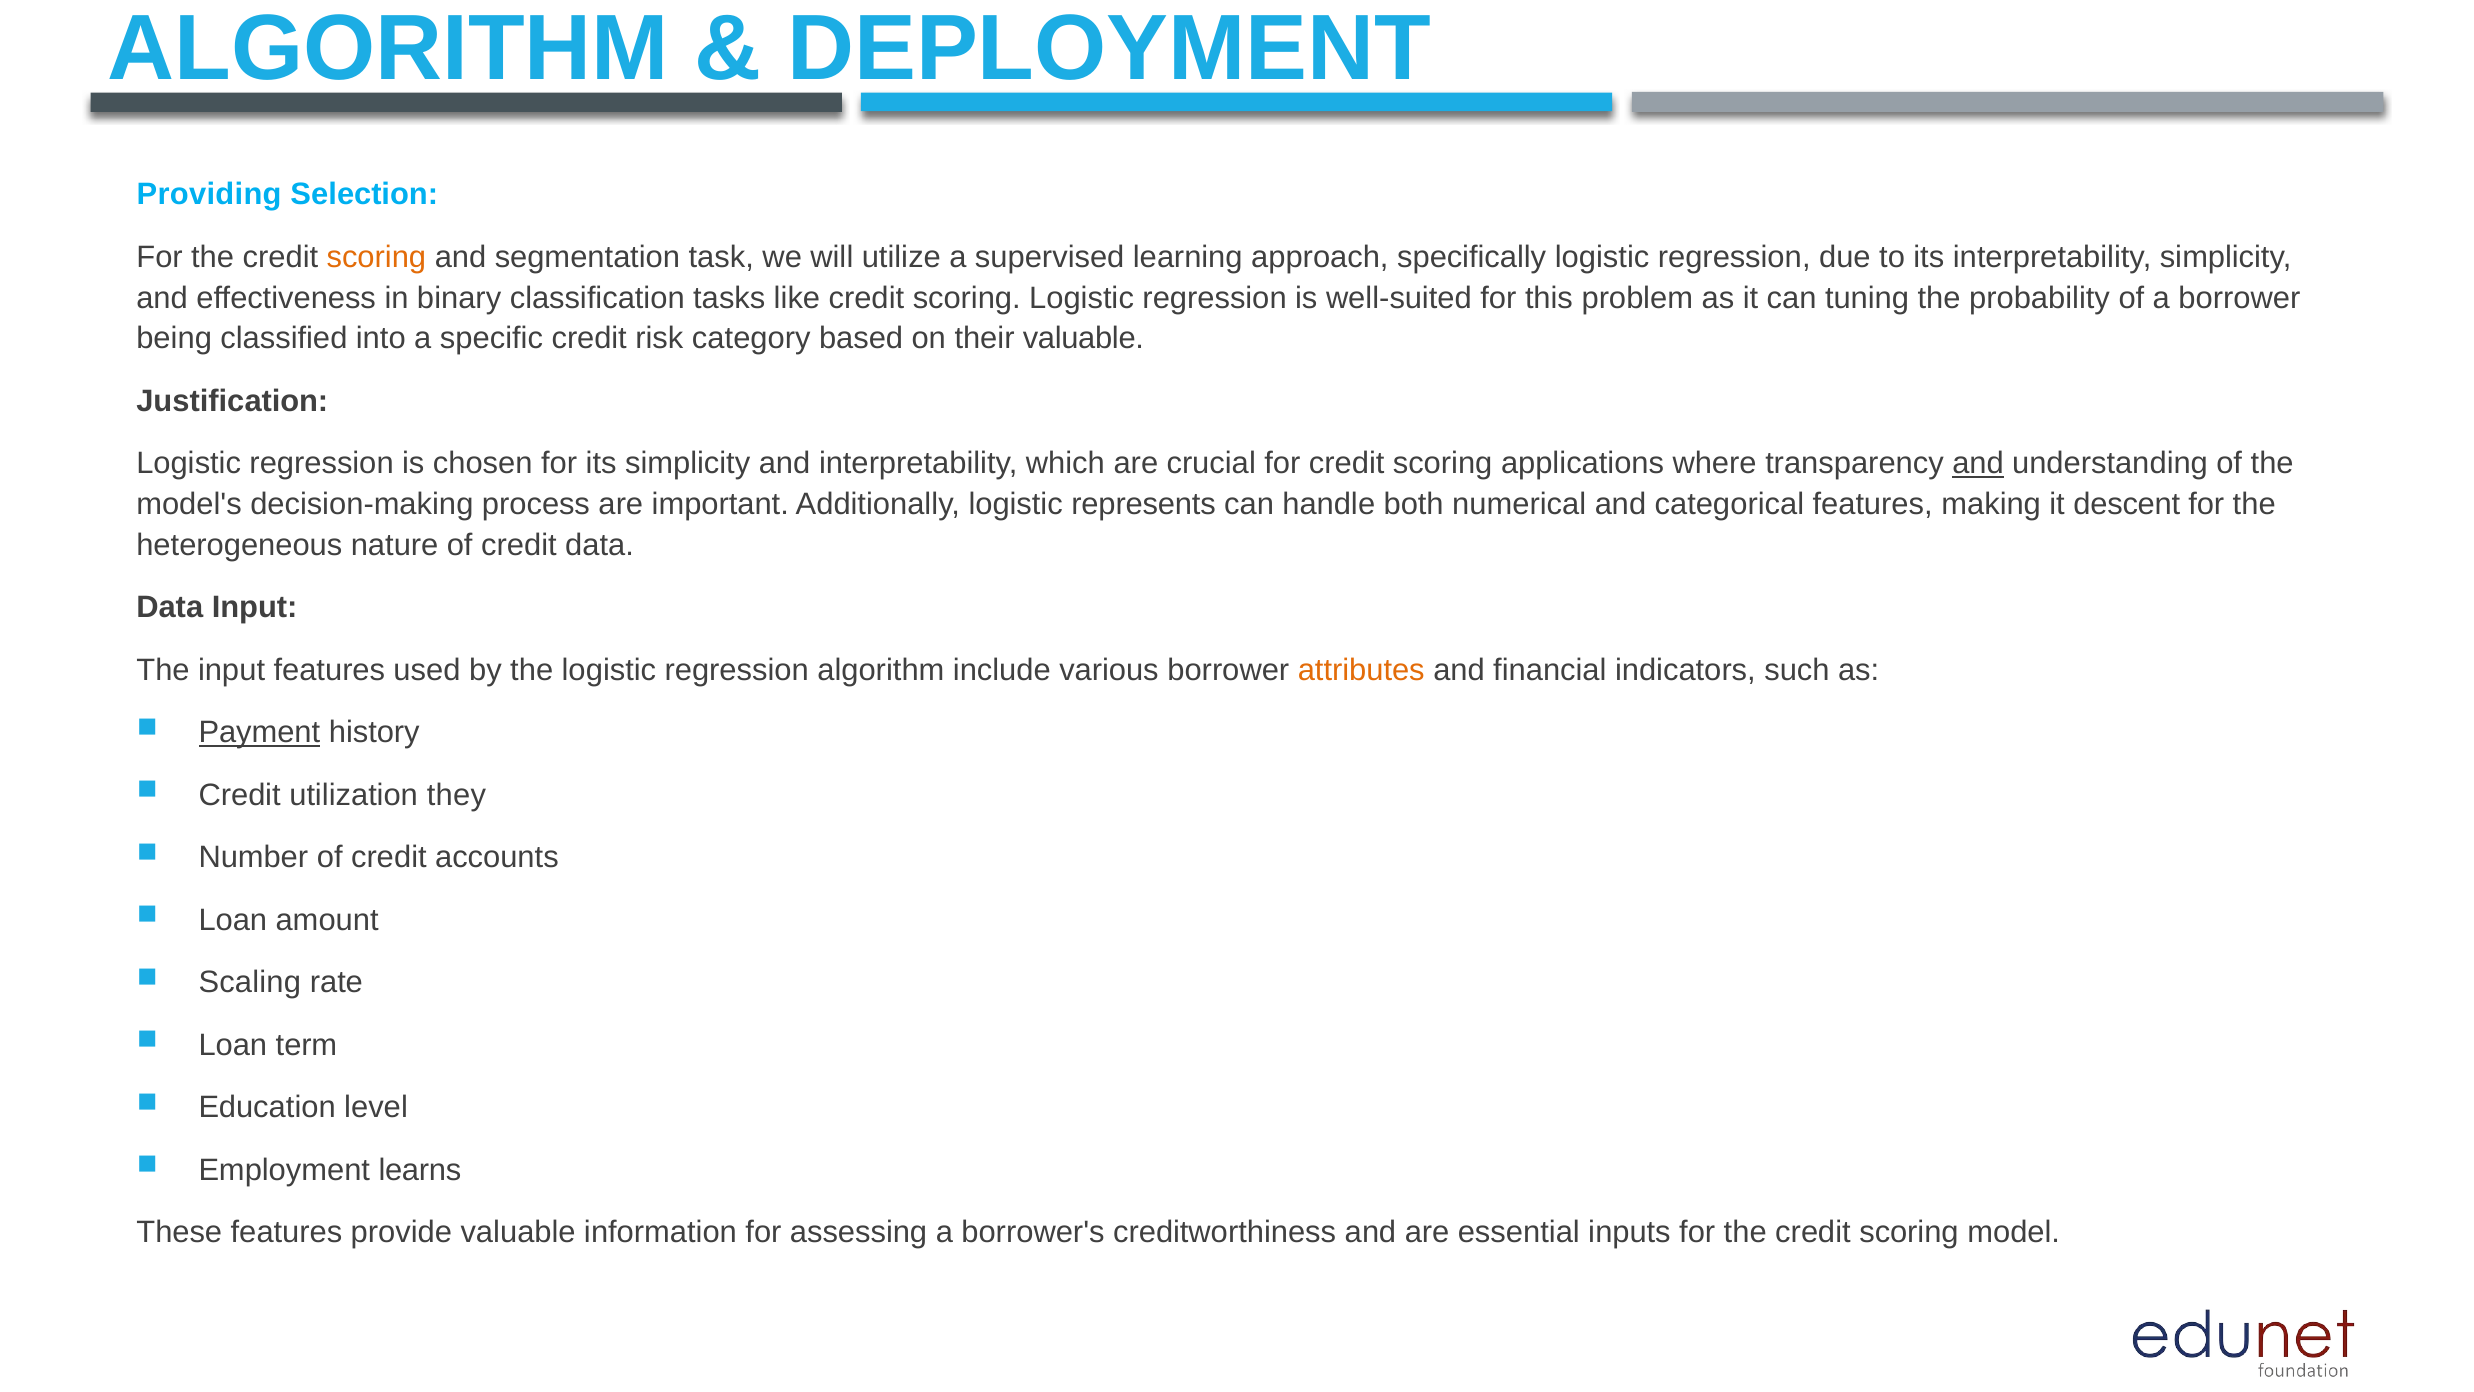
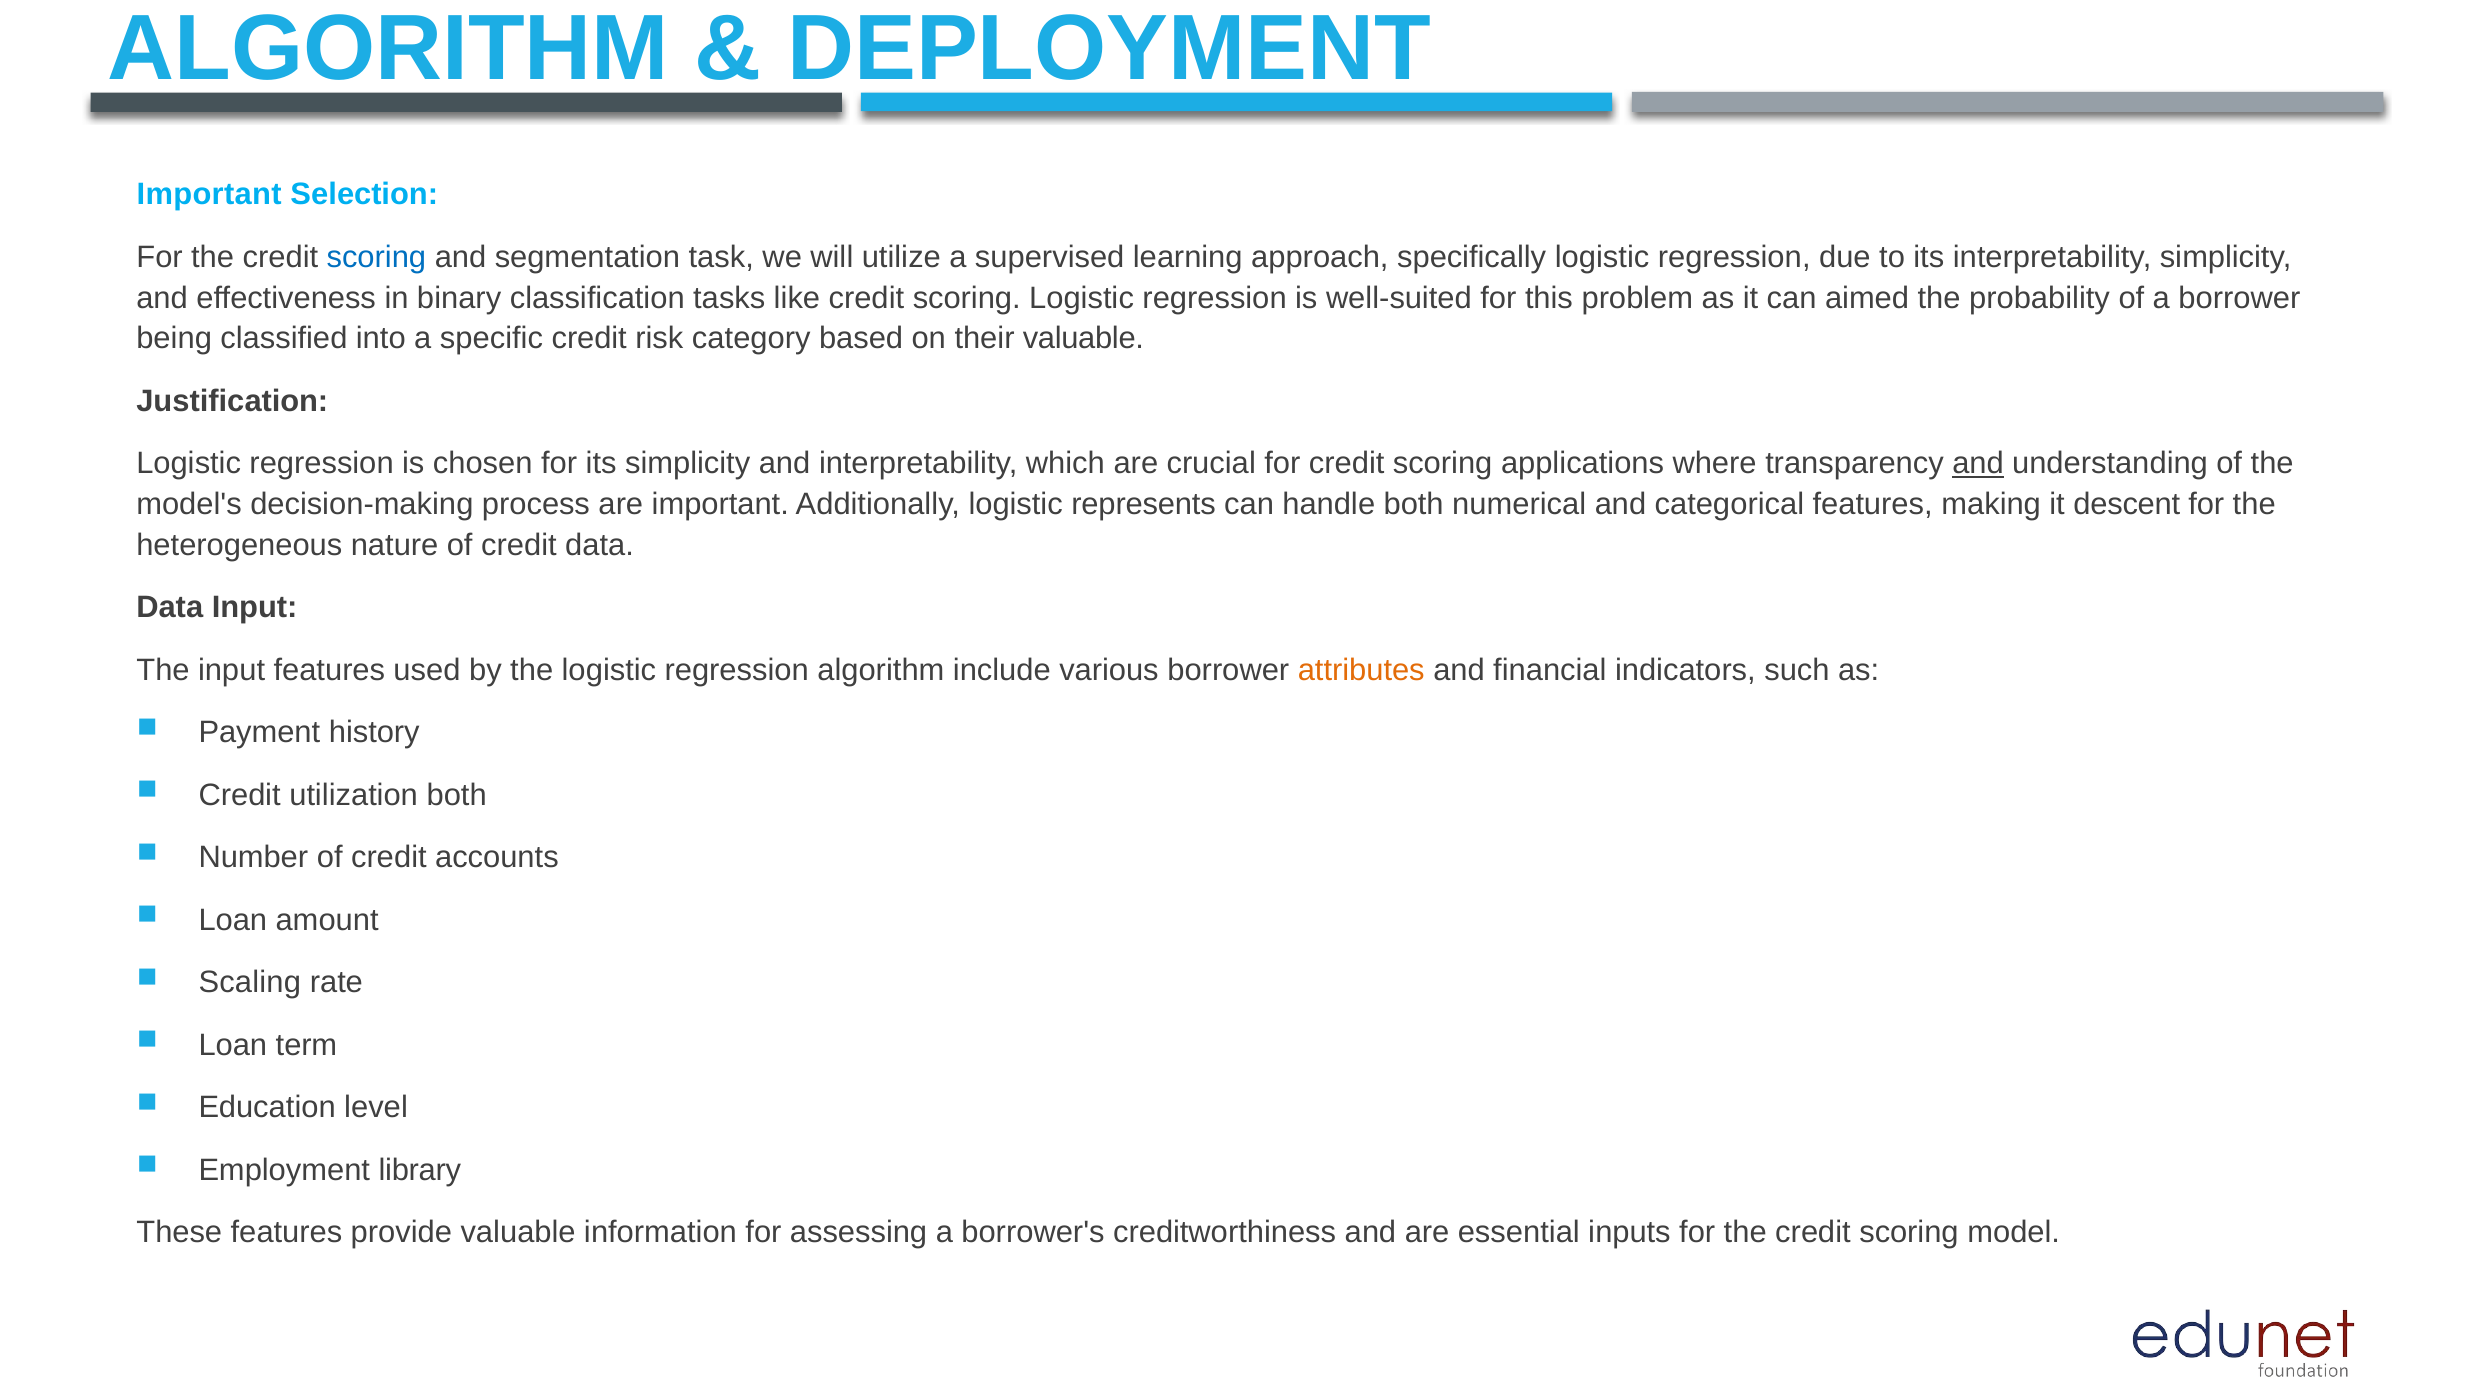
Providing: Providing -> Important (209, 195)
scoring colour: orange -> blue (376, 257)
tuning: tuning -> aimed (1867, 298)
Payment underline: present -> none (259, 733)
utilization they: they -> both (457, 795)
learns: learns -> library (420, 1170)
